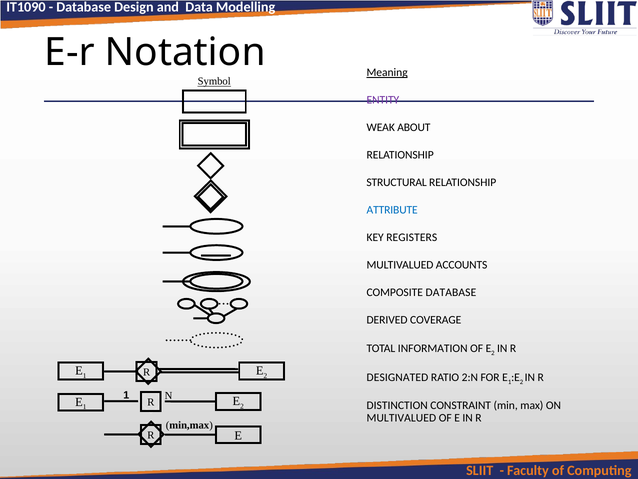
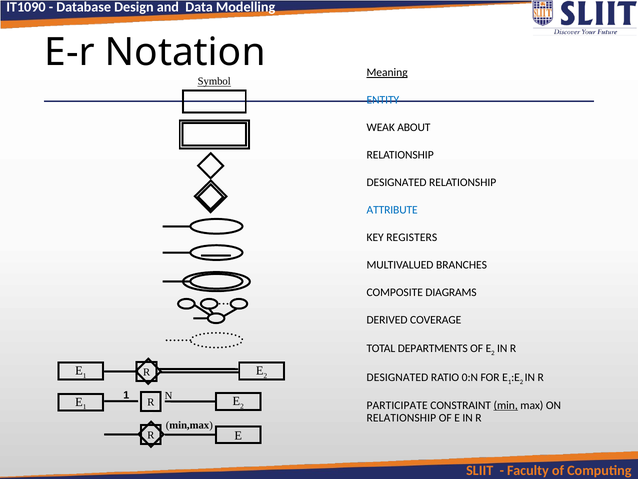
ENTITY colour: purple -> blue (383, 100)
STRUCTURAL: STRUCTURAL -> DESIGNATED (397, 182)
ACCOUNTS: ACCOUNTS -> BRANCHES (462, 265)
COMPOSITE DATABASE: DATABASE -> DIAGRAMS (451, 292)
INFORMATION: INFORMATION -> DEPARTMENTS (433, 348)
2:N: 2:N -> 0:N (470, 377)
DISTINCTION: DISTINCTION -> PARTICIPATE (397, 405)
min underline: none -> present (506, 405)
MULTIVALUED: MULTIVALUED -> RELATIONSHIP (401, 417)
